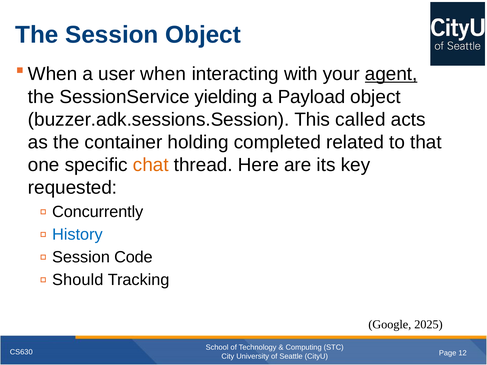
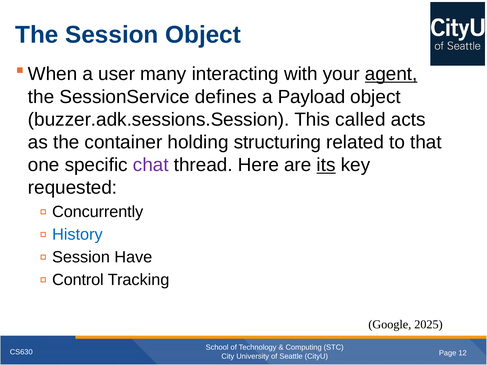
when: when -> many (163, 74)
yielding: yielding -> defines (226, 97)
completed: completed -> structuring (277, 142)
chat colour: orange -> purple (151, 165)
its underline: none -> present (326, 165)
Code: Code -> Have (133, 257)
Should: Should -> Control (78, 280)
